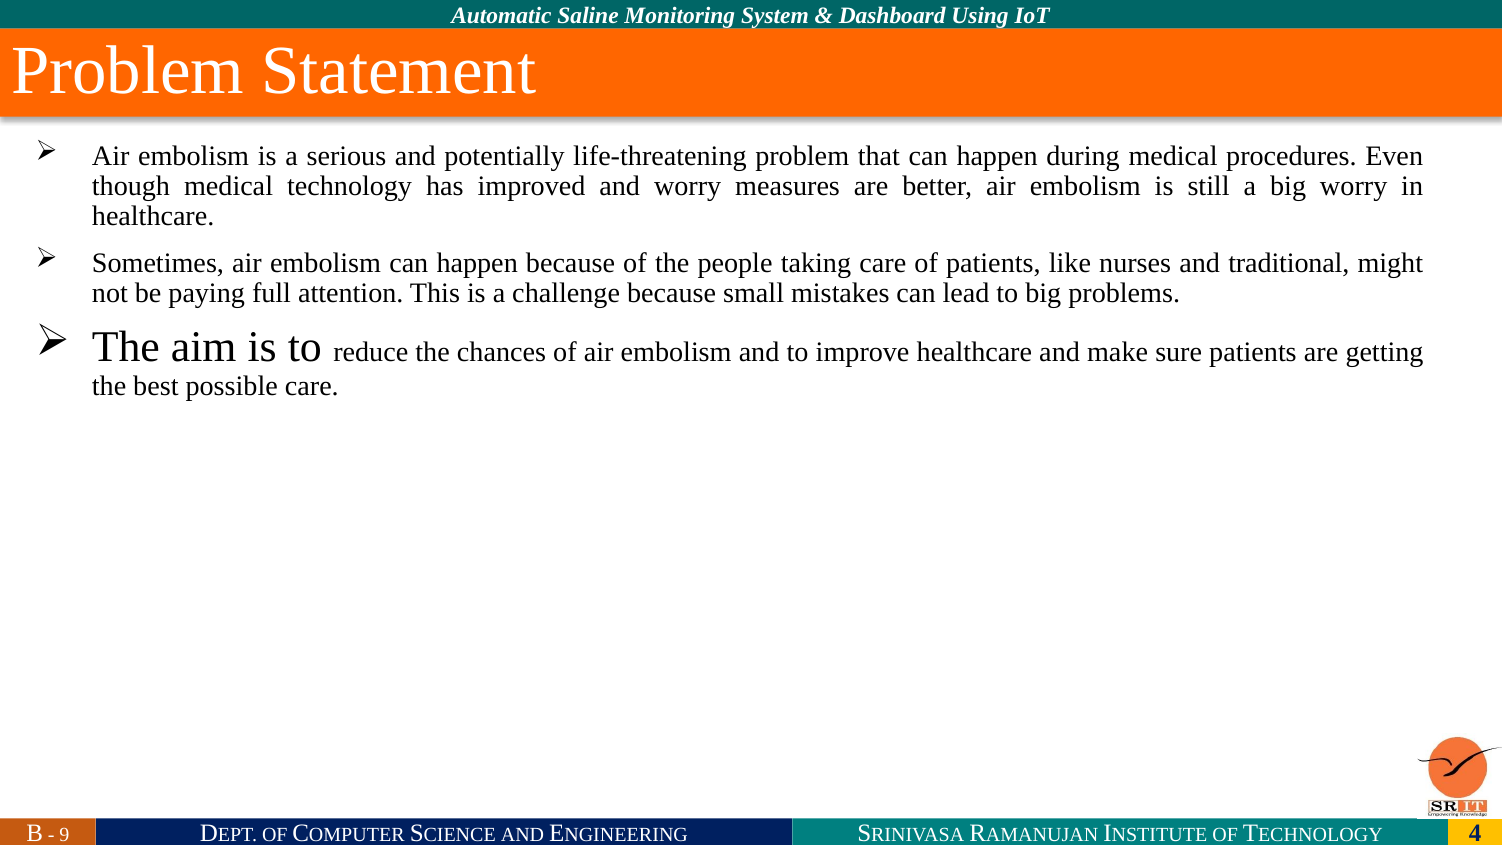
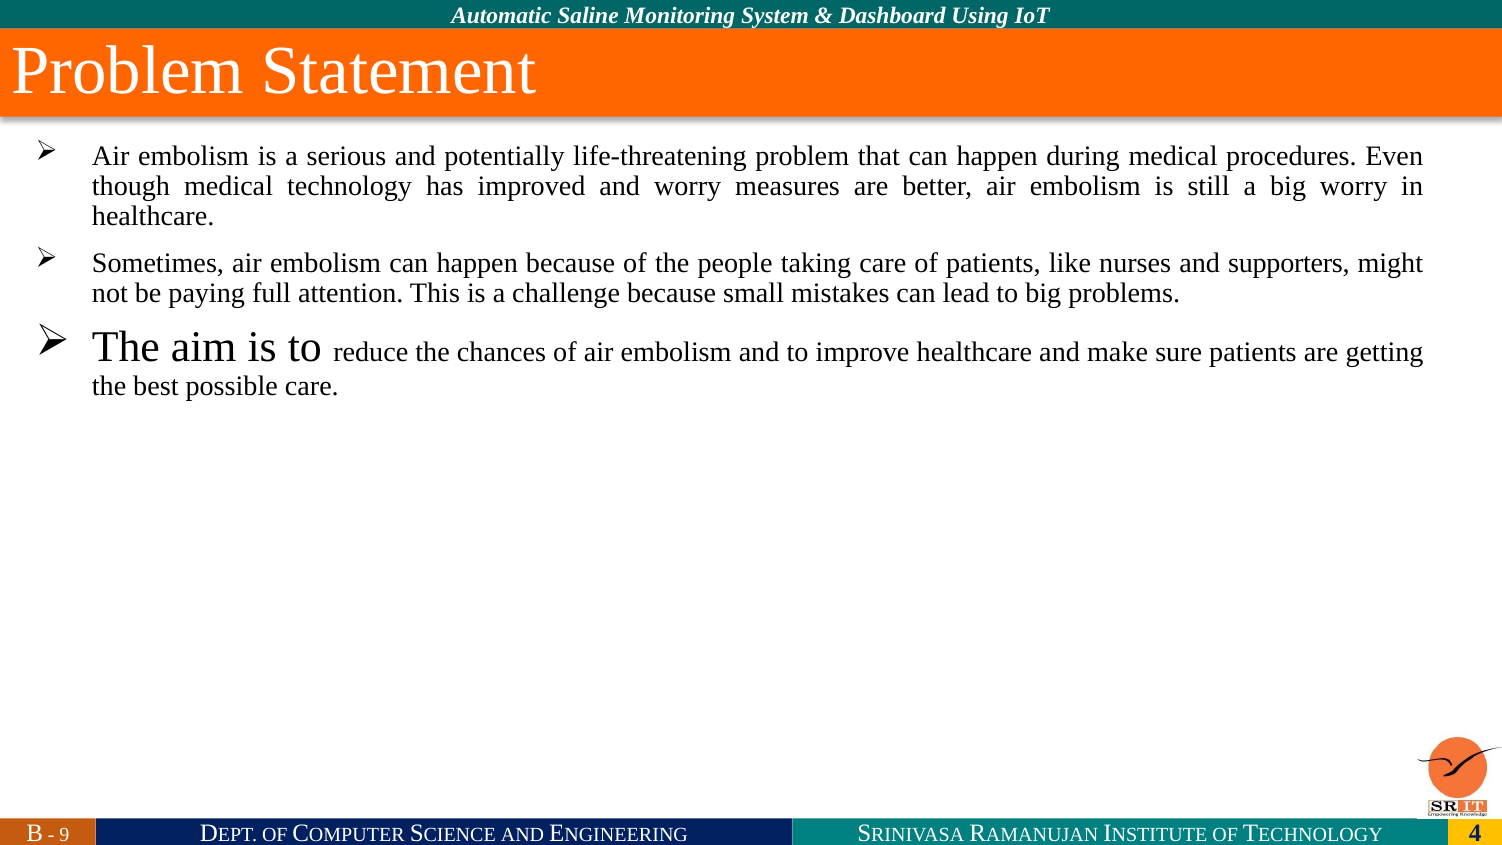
traditional: traditional -> supporters (1289, 263)
